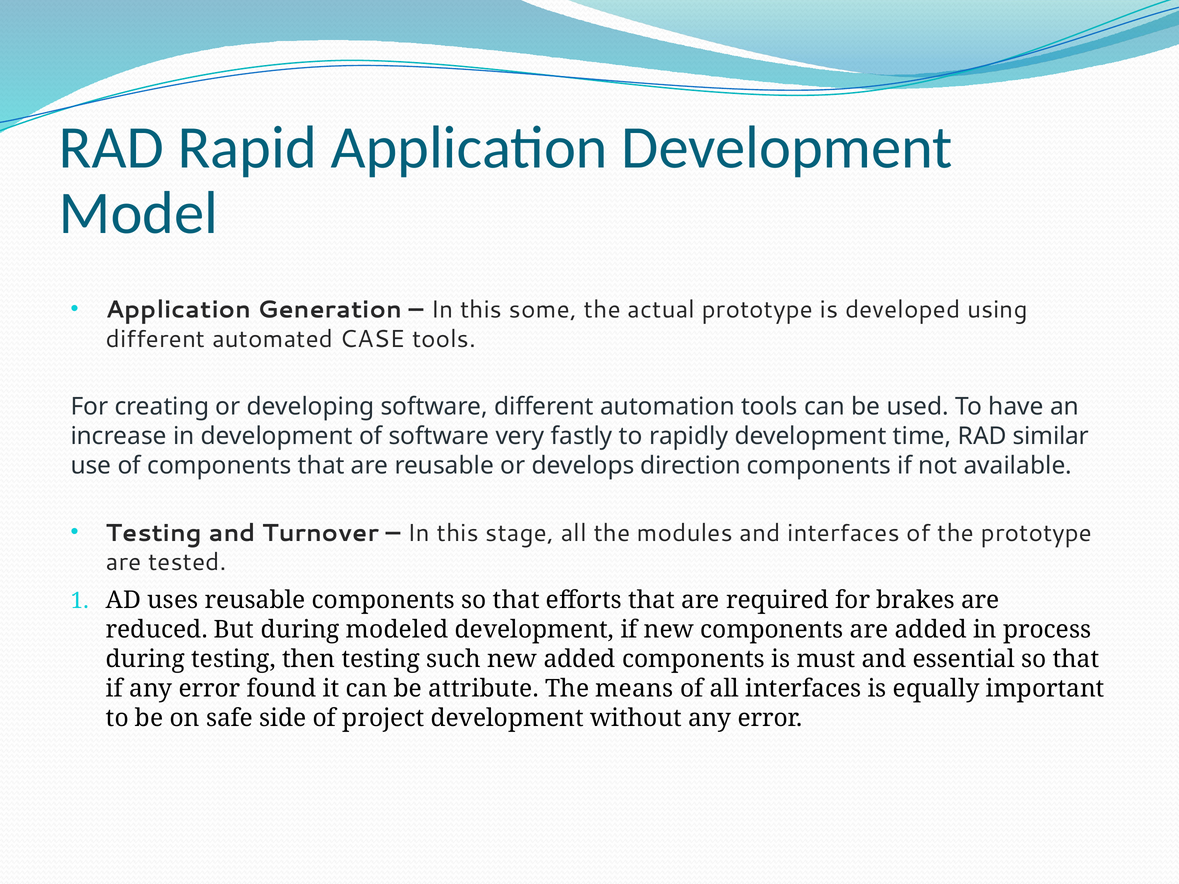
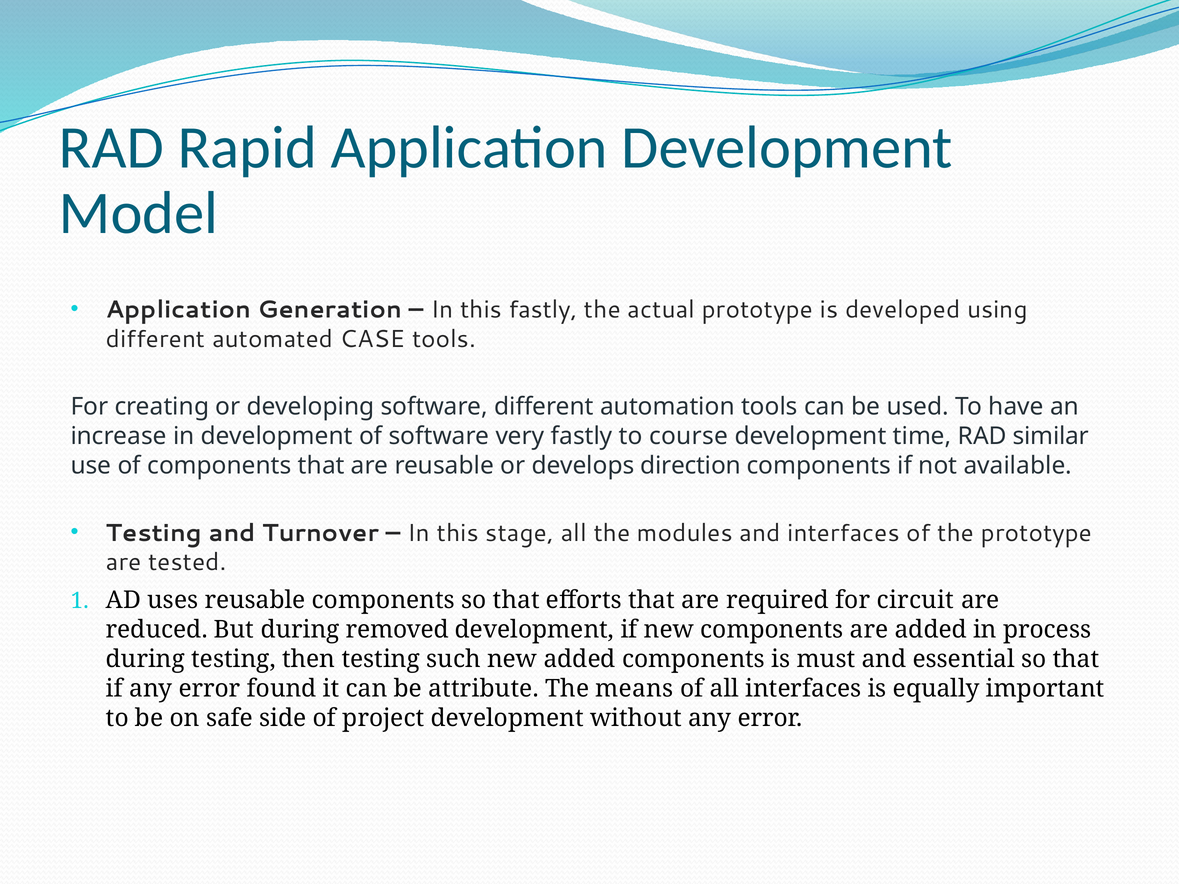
this some: some -> fastly (543, 310)
rapidly: rapidly -> course (688, 436)
brakes: brakes -> circuit (915, 601)
modeled: modeled -> removed (397, 630)
